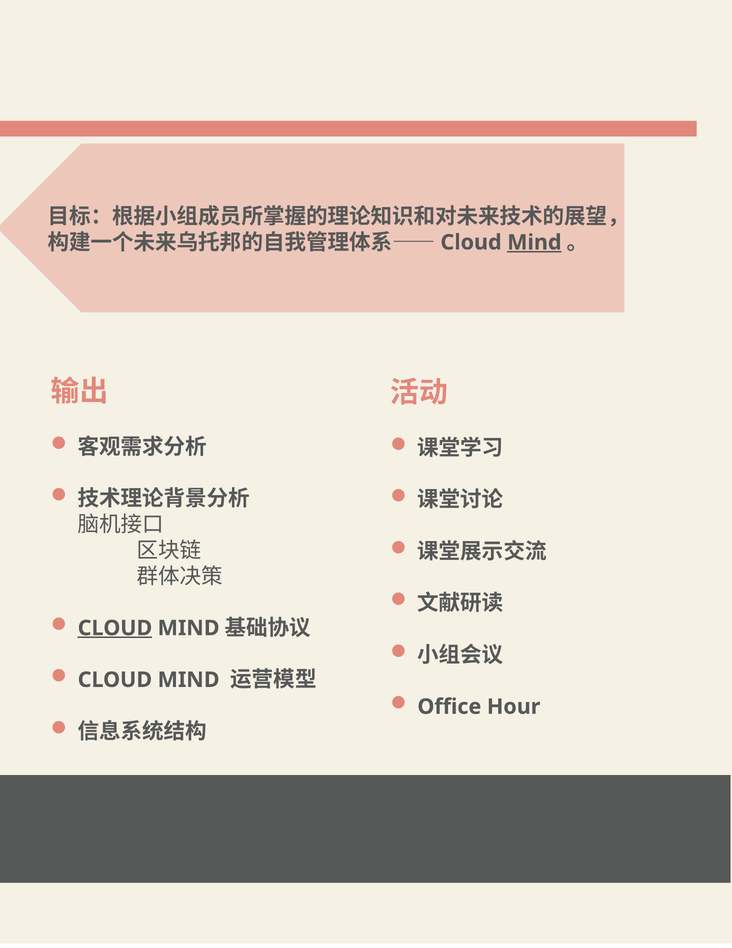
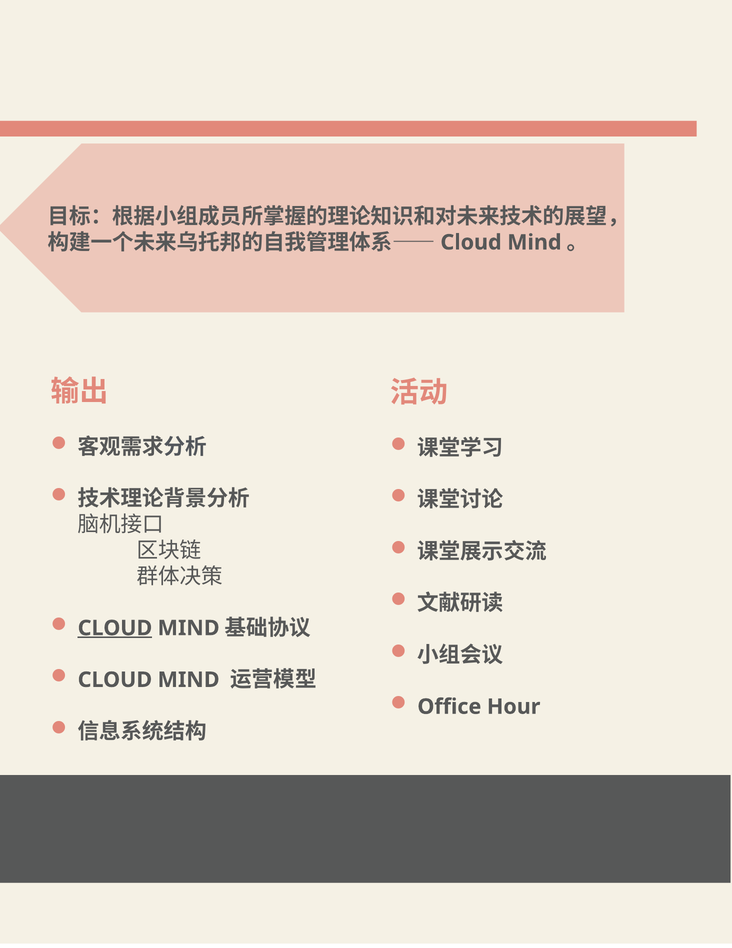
Mind underline: present -> none (534, 242)
